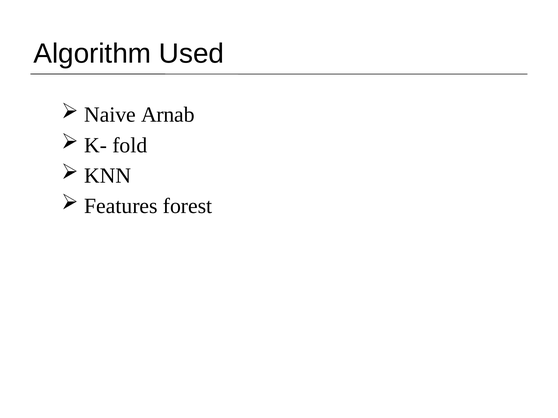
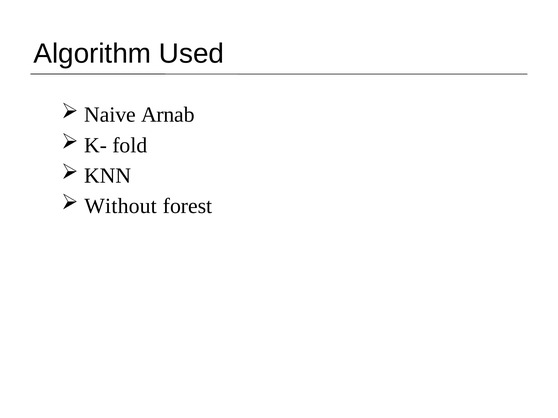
Features: Features -> Without (121, 206)
